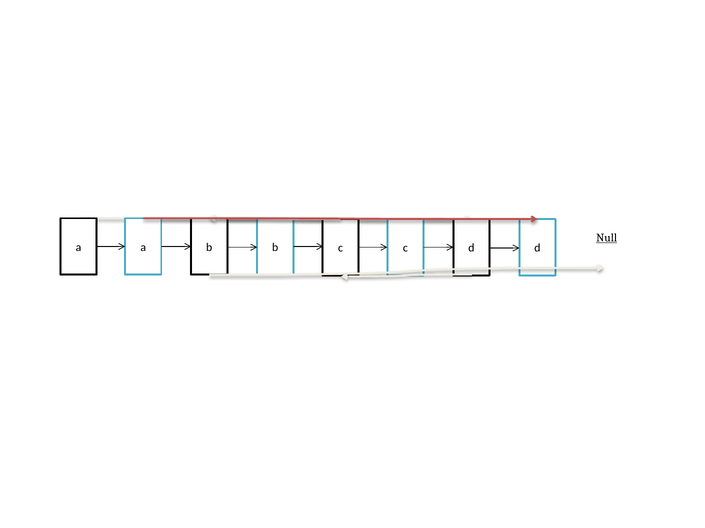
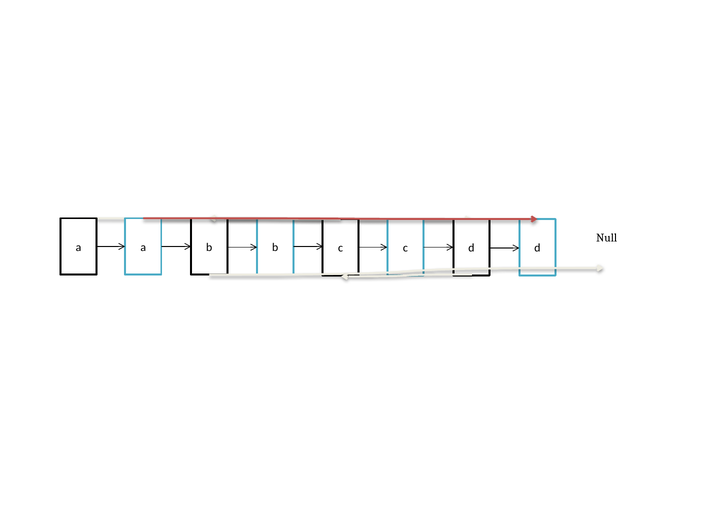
Null underline: present -> none (607, 238)
